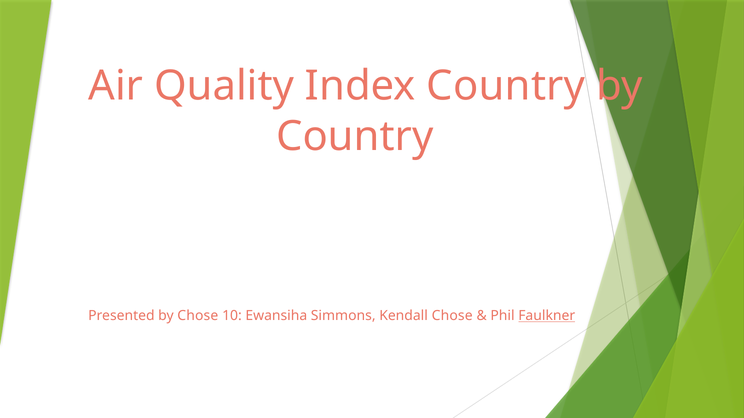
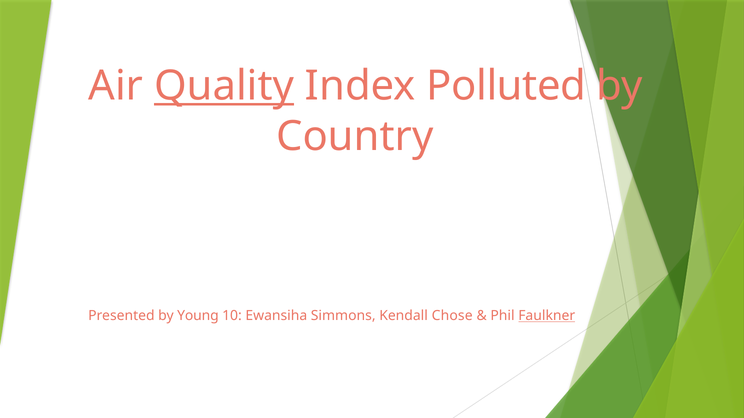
Quality underline: none -> present (224, 86)
Index Country: Country -> Polluted (506, 86)
by Chose: Chose -> Young (198, 316)
